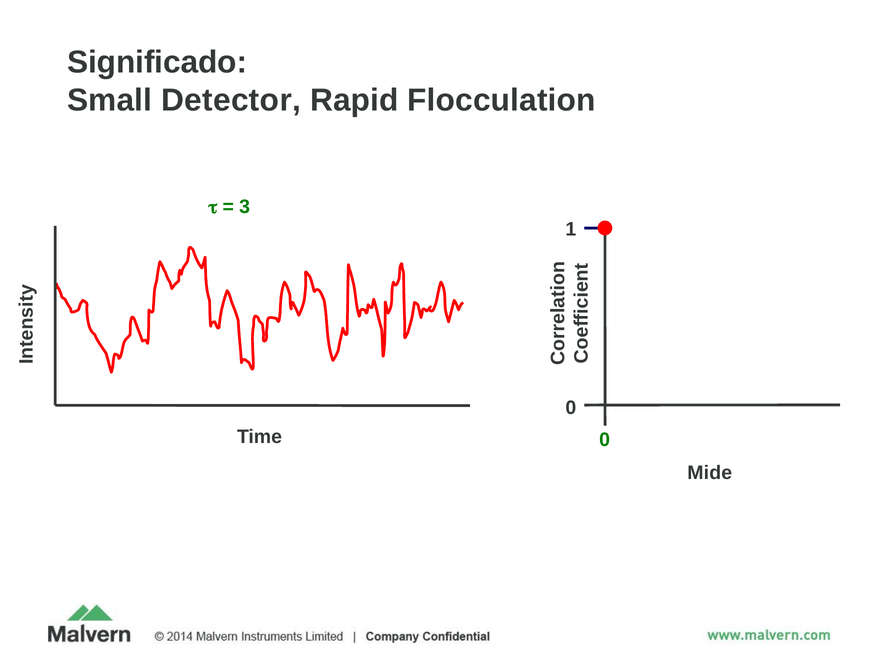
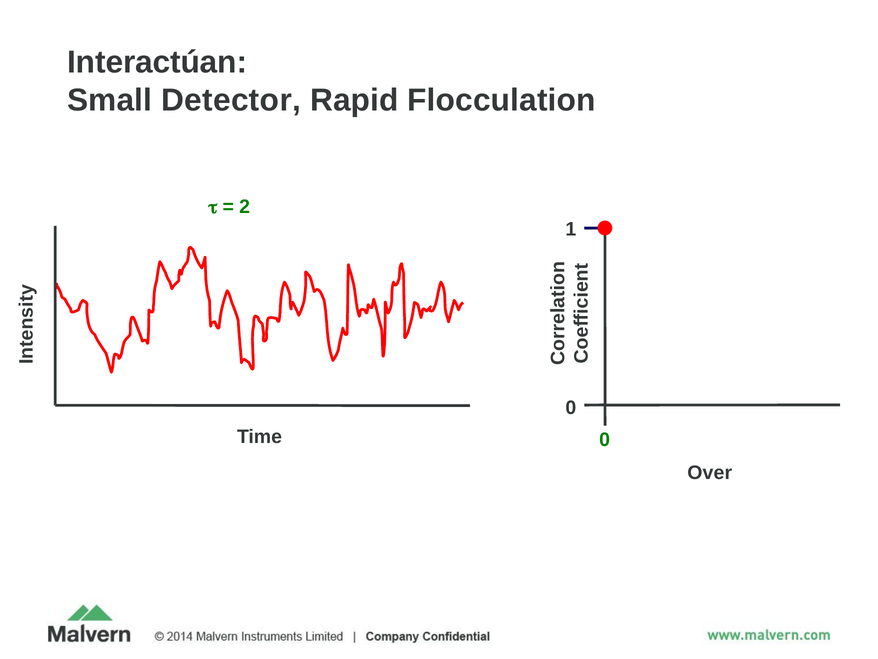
Significado: Significado -> Interactúan (157, 62)
3: 3 -> 2 (245, 207)
Mide: Mide -> Over (710, 472)
